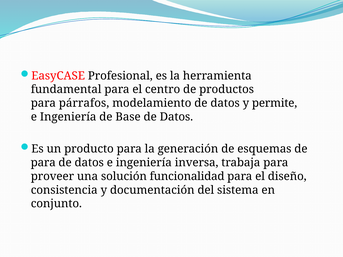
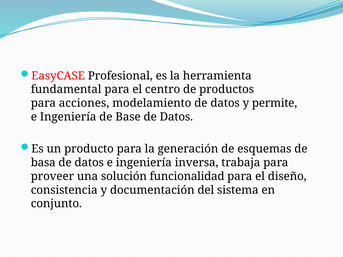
párrafos: párrafos -> acciones (84, 103)
para: para -> basa (43, 163)
